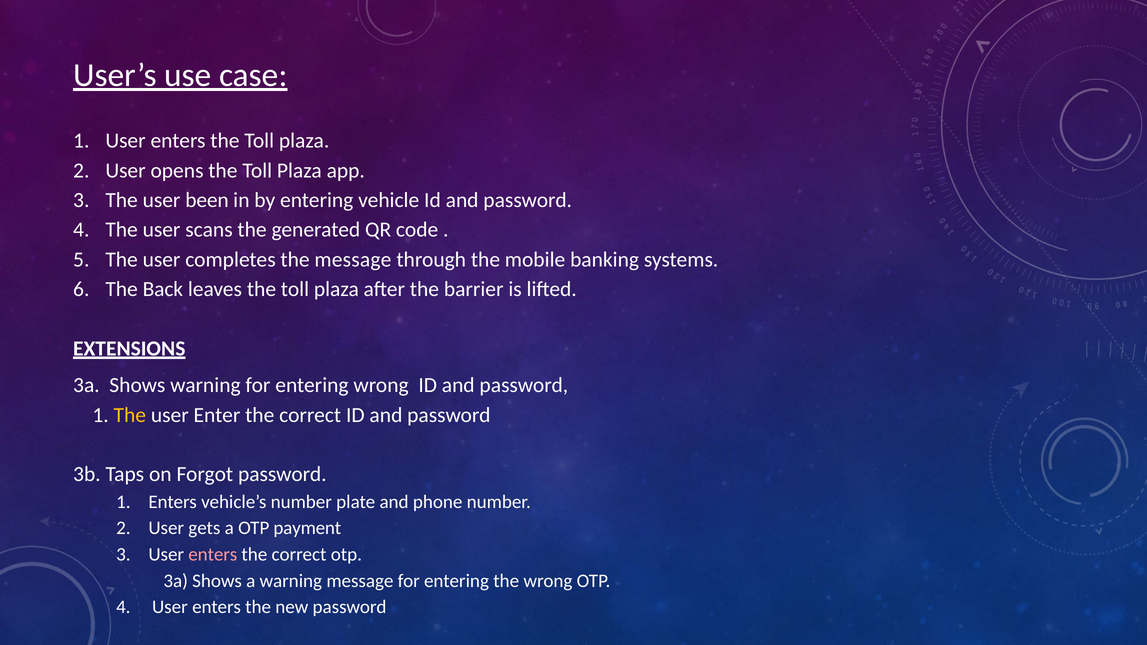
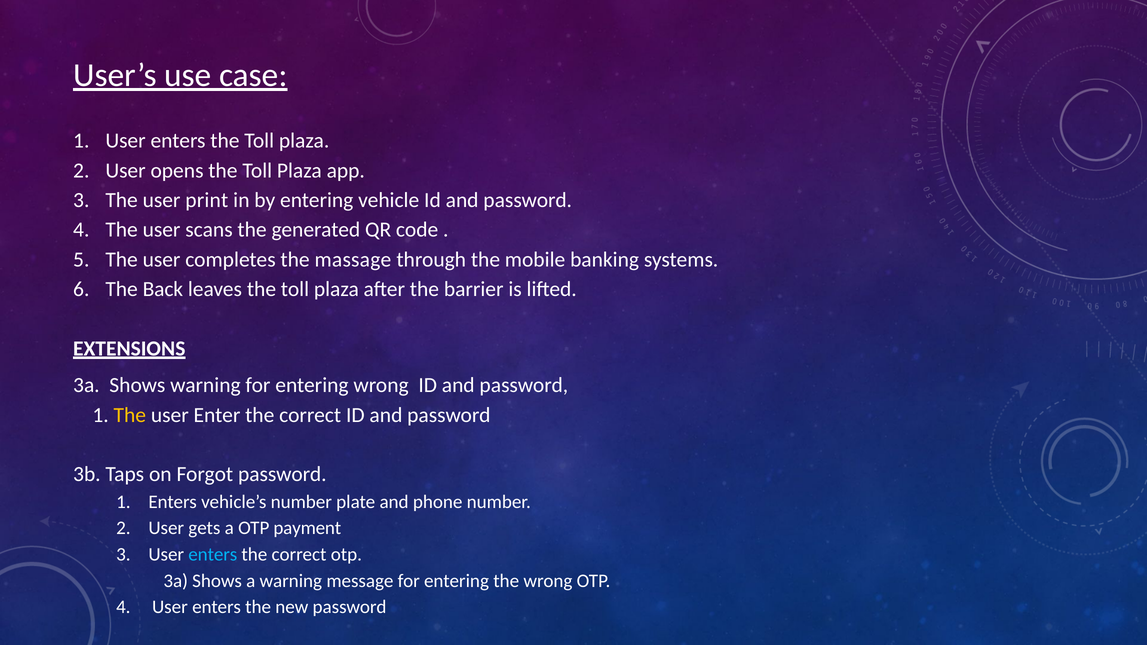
been: been -> print (207, 200)
the message: message -> massage (353, 260)
enters colour: pink -> light blue (213, 555)
